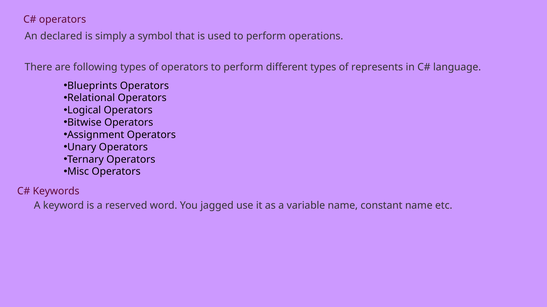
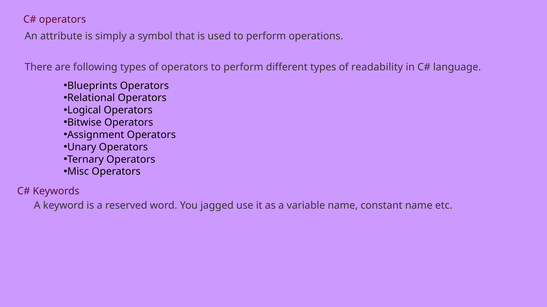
declared: declared -> attribute (61, 36)
represents: represents -> readability (377, 67)
